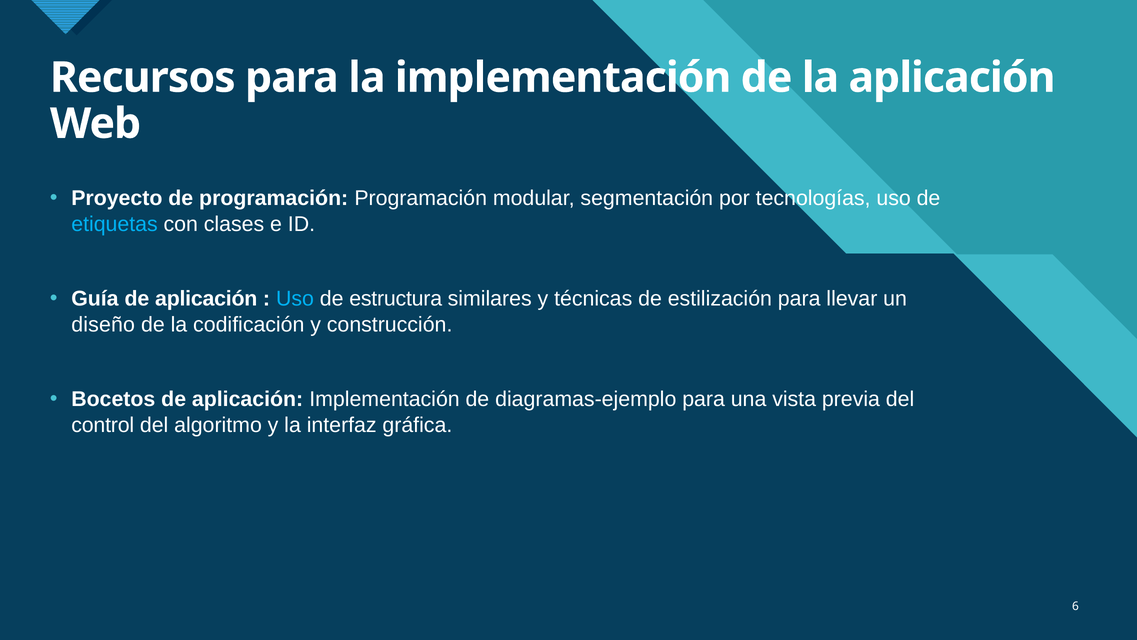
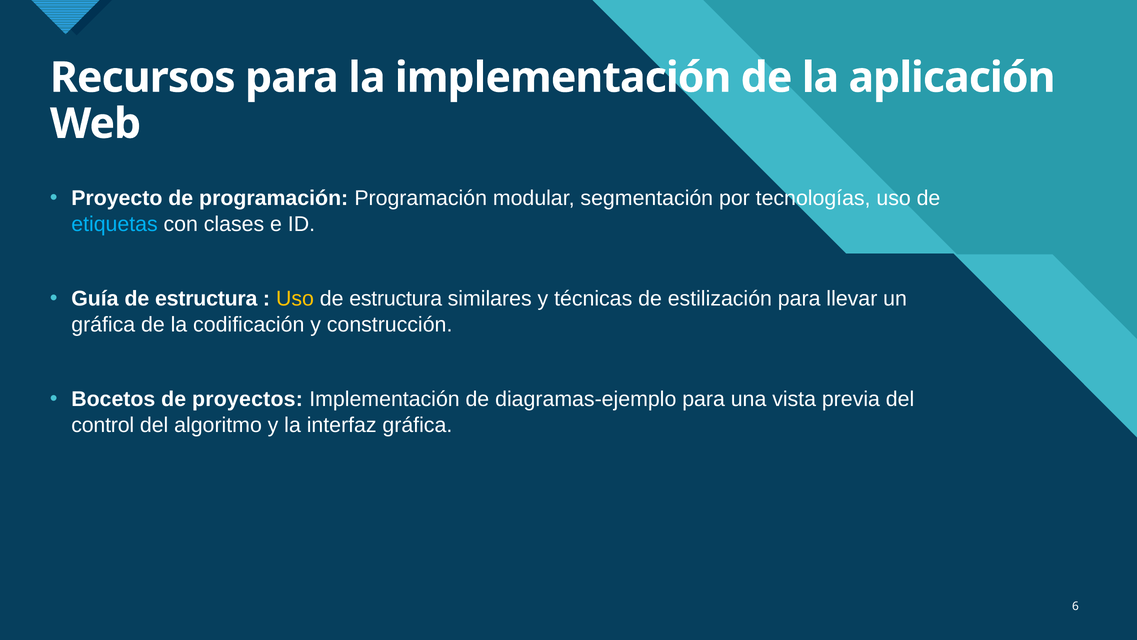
Guía de aplicación: aplicación -> estructura (206, 299)
Uso colour: light blue -> yellow (295, 299)
diseño: diseño -> gráfica (103, 324)
Bocetos de aplicación: aplicación -> proyectos (247, 399)
